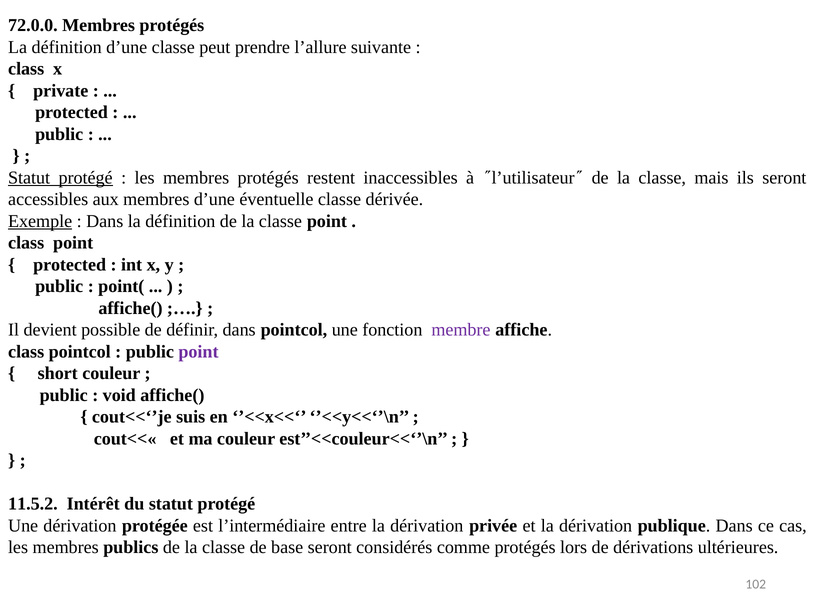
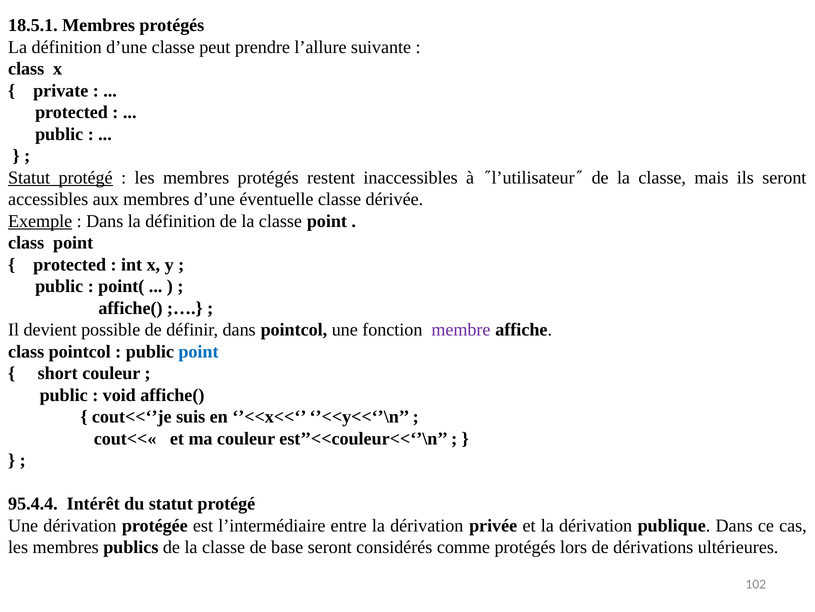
72.0.0: 72.0.0 -> 18.5.1 (33, 25)
point colour: purple -> blue (198, 351)
11.5.2: 11.5.2 -> 95.4.4 (33, 503)
